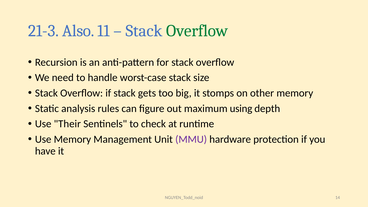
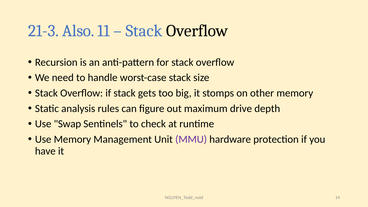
Overflow colour: green -> black (197, 31)
using: using -> drive (241, 109)
Their: Their -> Swap (67, 124)
